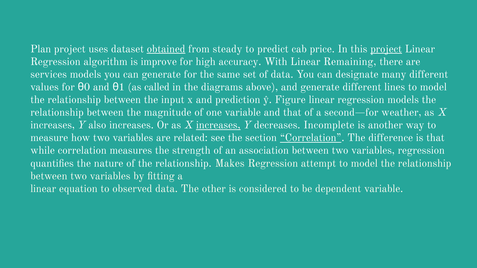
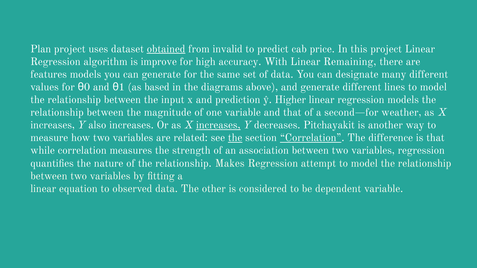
steady: steady -> invalid (228, 49)
project underline: present -> none (386, 49)
services: services -> features (49, 74)
called: called -> based (157, 87)
Figure: Figure -> Higher (290, 100)
Incomplete: Incomplete -> Pitchayakit (329, 125)
the underline: none -> present (235, 138)
